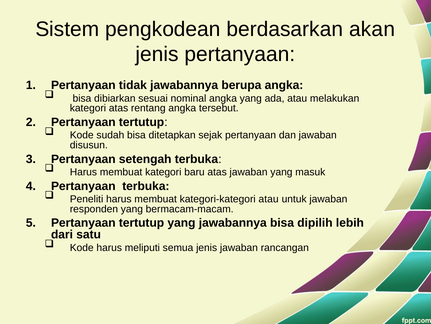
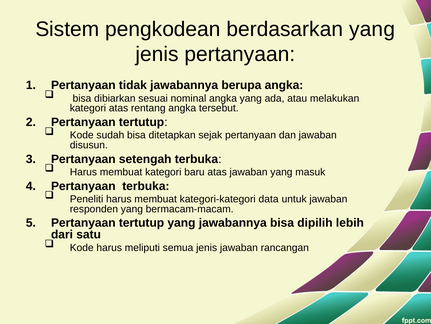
berdasarkan akan: akan -> yang (372, 29)
kategori-kategori atau: atau -> data (269, 199)
